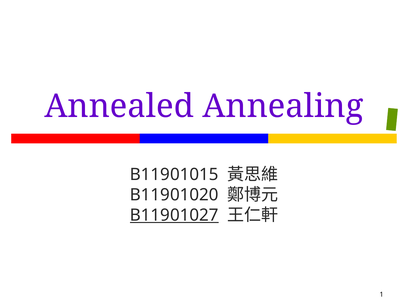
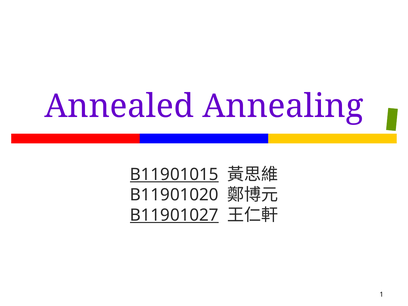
B11901015 underline: none -> present (174, 175)
